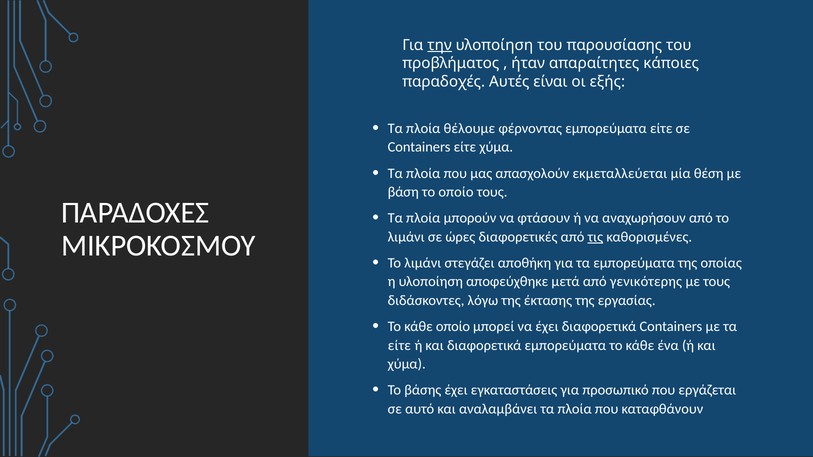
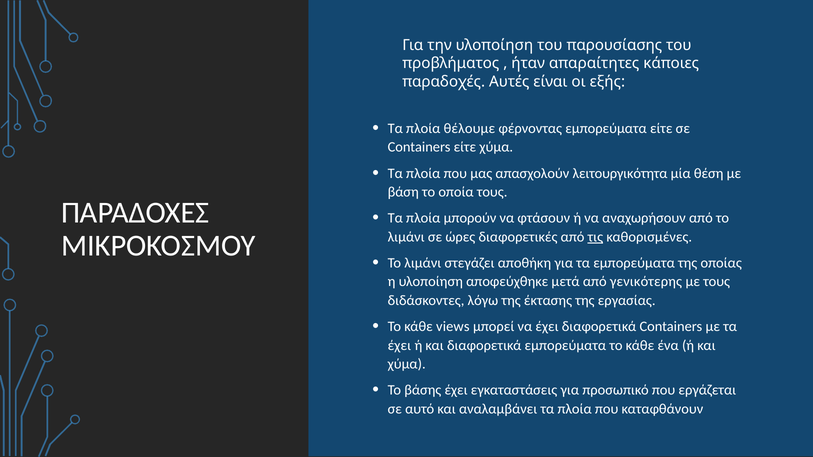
την underline: present -> none (440, 45)
εκμεταλλεύεται: εκμεταλλεύεται -> λειτουργικότητα (620, 173)
το οποίο: οποίο -> οποία (456, 192)
κάθε οποίο: οποίο -> views (453, 327)
είτε: είτε -> έχει (399, 345)
